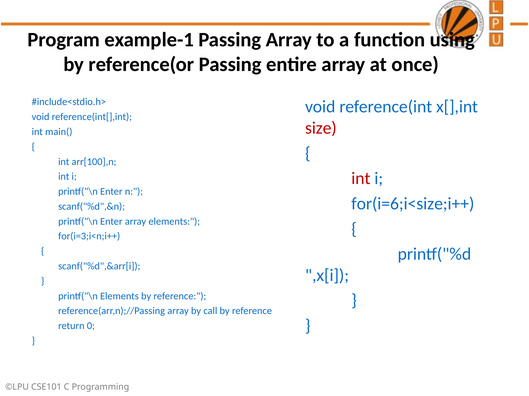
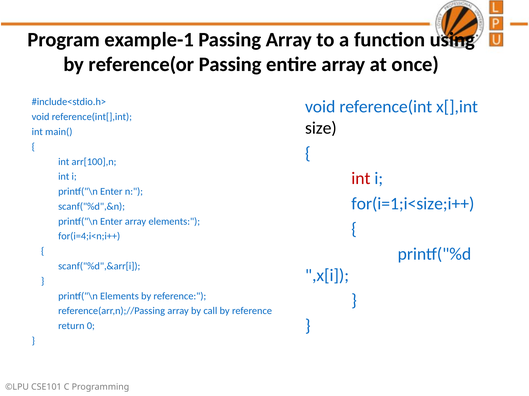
size colour: red -> black (321, 128)
for(i=6;i<size;i++: for(i=6;i<size;i++ -> for(i=1;i<size;i++ (413, 204)
for(i=3;i<n;i++: for(i=3;i<n;i++ -> for(i=4;i<n;i++ (89, 237)
